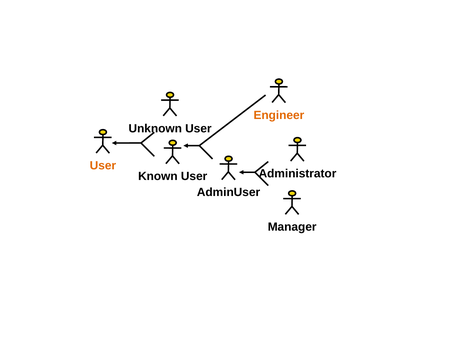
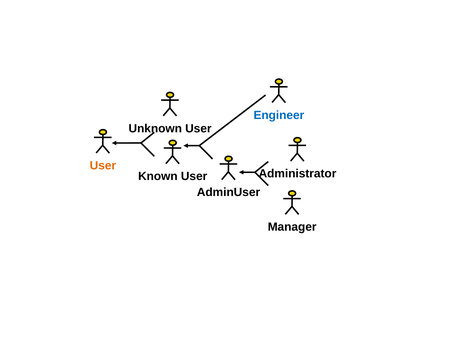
Engineer colour: orange -> blue (279, 115)
